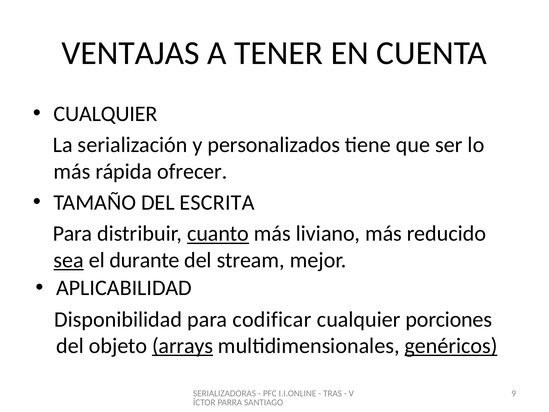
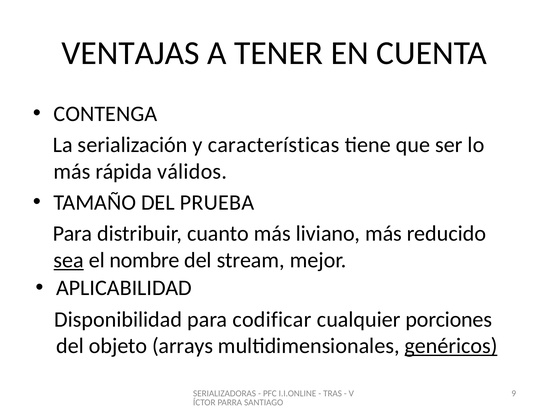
CUALQUIER: CUALQUIER -> CONTENGA (105, 114)
personalizados: personalizados -> características (274, 145)
ofrecer: ofrecer -> válidos (192, 171)
ESCRITA: ESCRITA -> PRUEBA (217, 202)
cuanto underline: present -> none (218, 234)
durante: durante -> nombre (145, 260)
arrays underline: present -> none (183, 346)
